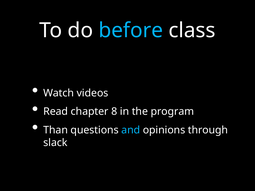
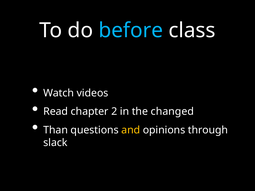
8: 8 -> 2 (114, 112)
program: program -> changed (172, 112)
and colour: light blue -> yellow (131, 130)
